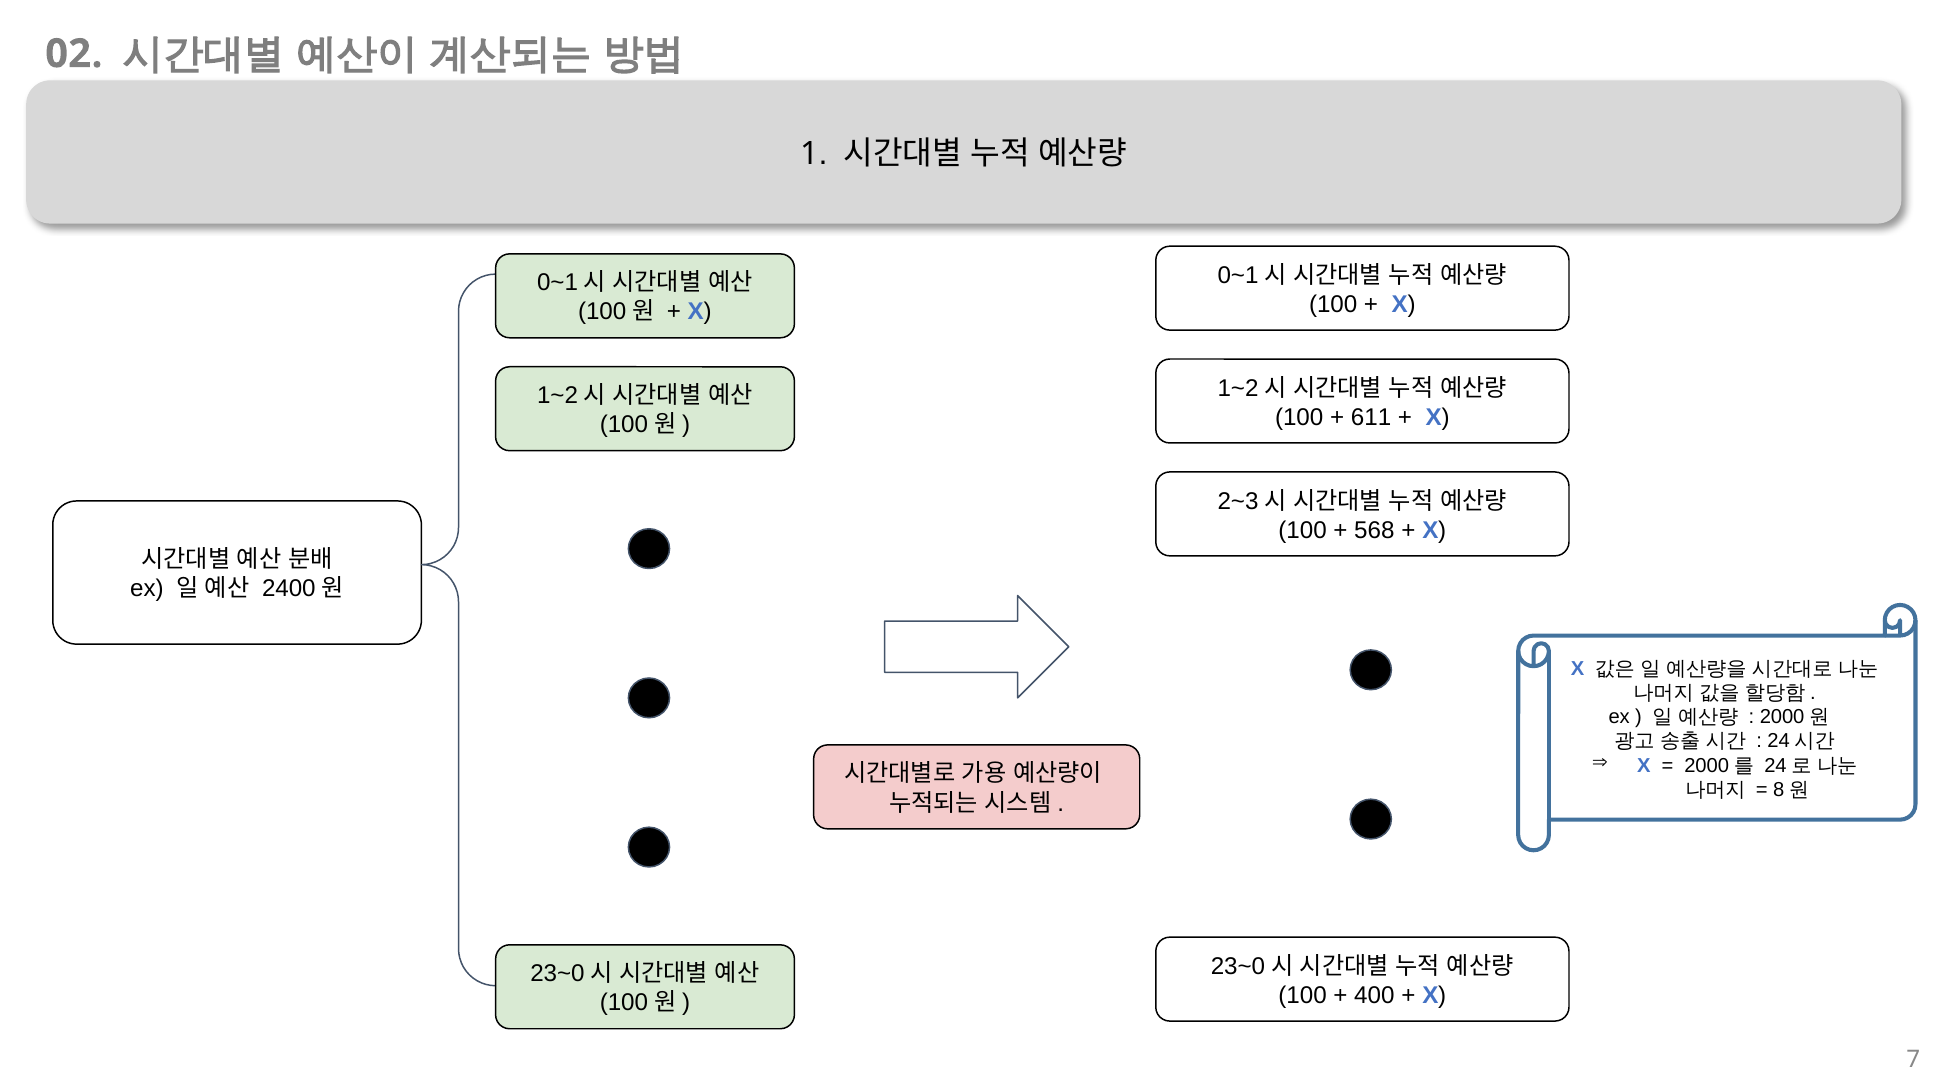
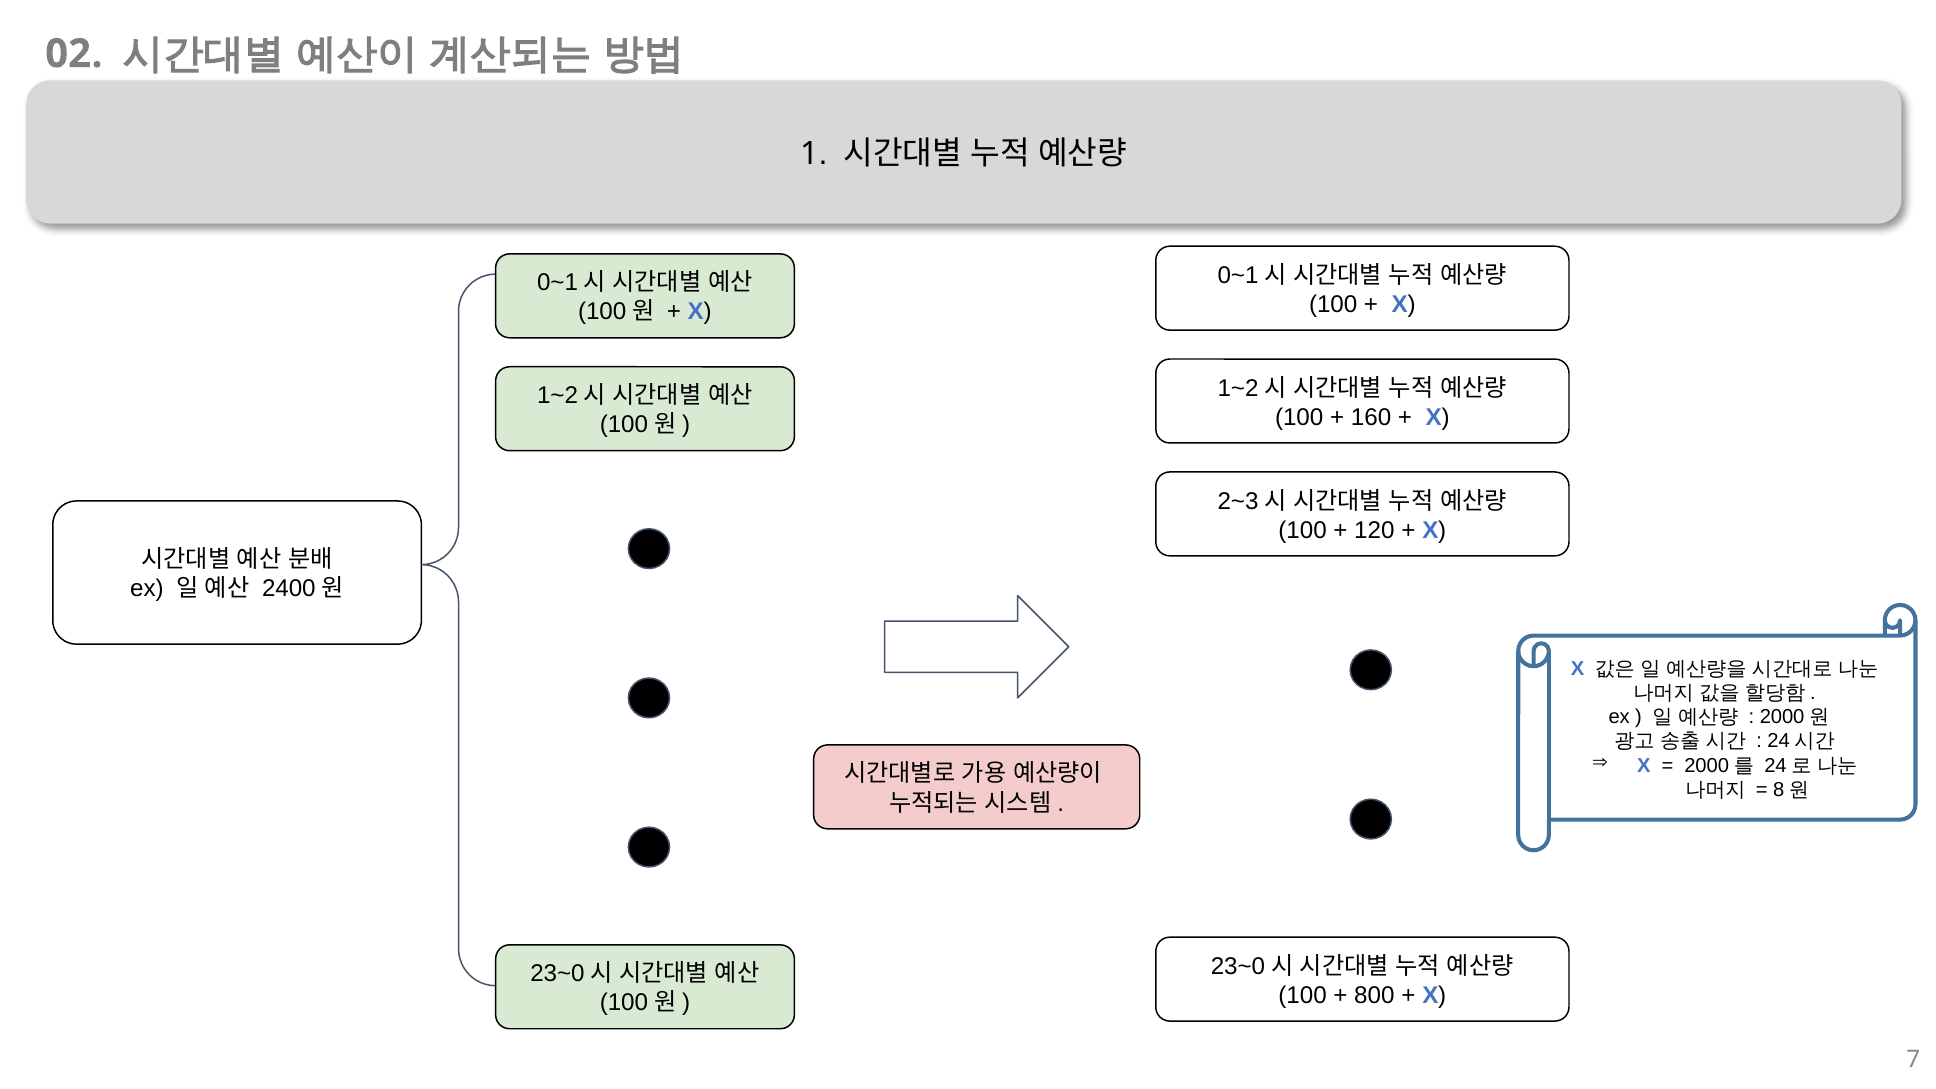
611: 611 -> 160 (1371, 417)
568: 568 -> 120 (1374, 530)
400: 400 -> 800 (1374, 995)
